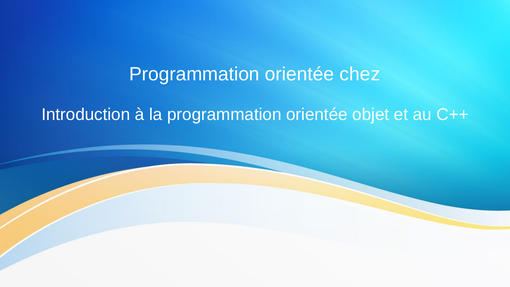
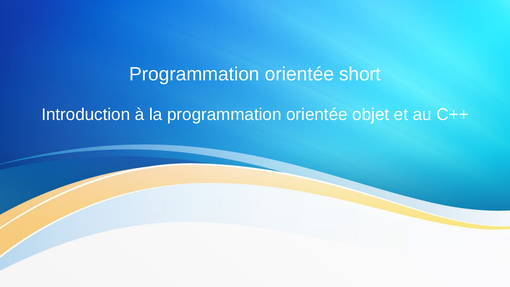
chez: chez -> short (360, 74)
